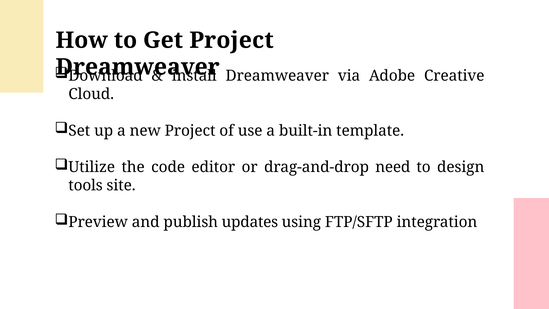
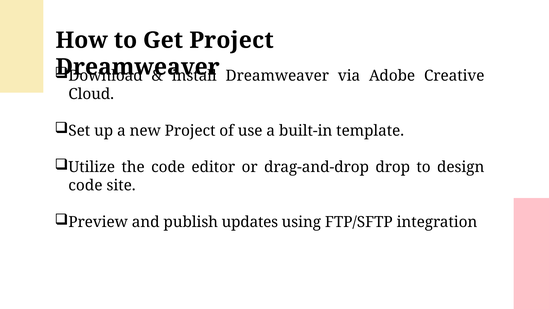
need: need -> drop (393, 167)
tools: tools -> code (85, 185)
